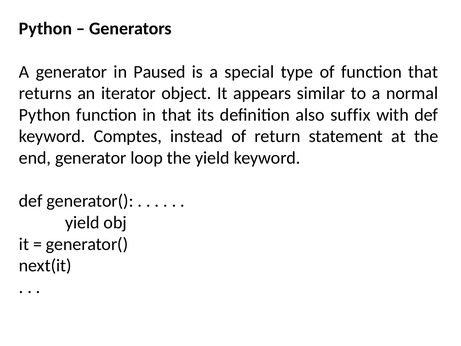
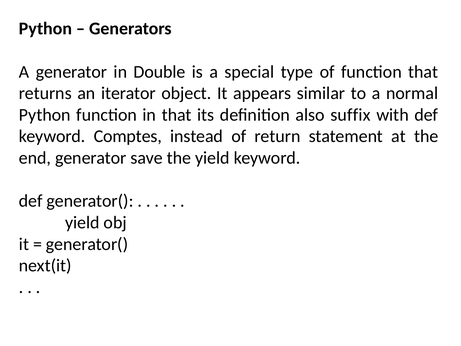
Paused: Paused -> Double (160, 72)
loop: loop -> save (147, 158)
